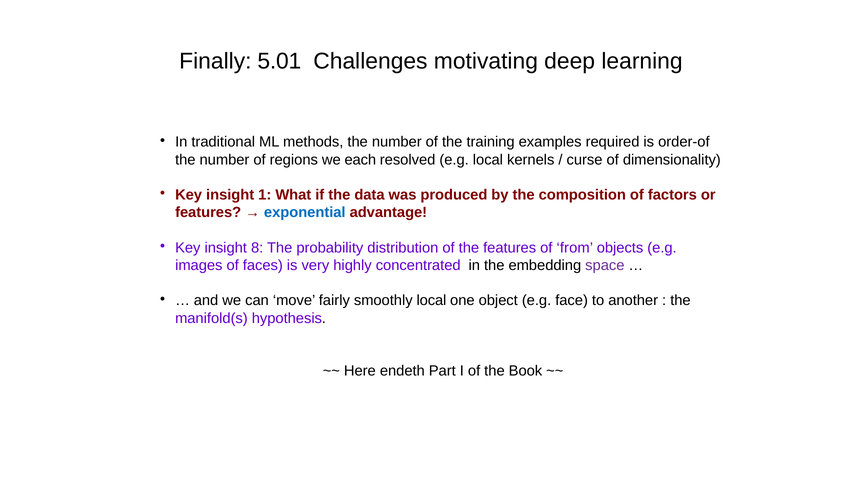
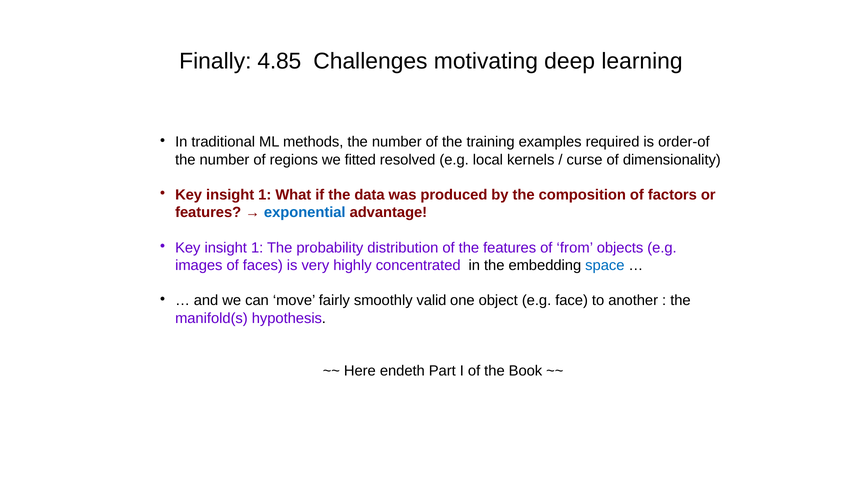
5.01: 5.01 -> 4.85 (279, 61)
each: each -> fitted (360, 160)
8: 8 -> 1 (257, 248)
space colour: purple -> blue (605, 266)
smoothly local: local -> valid (431, 301)
